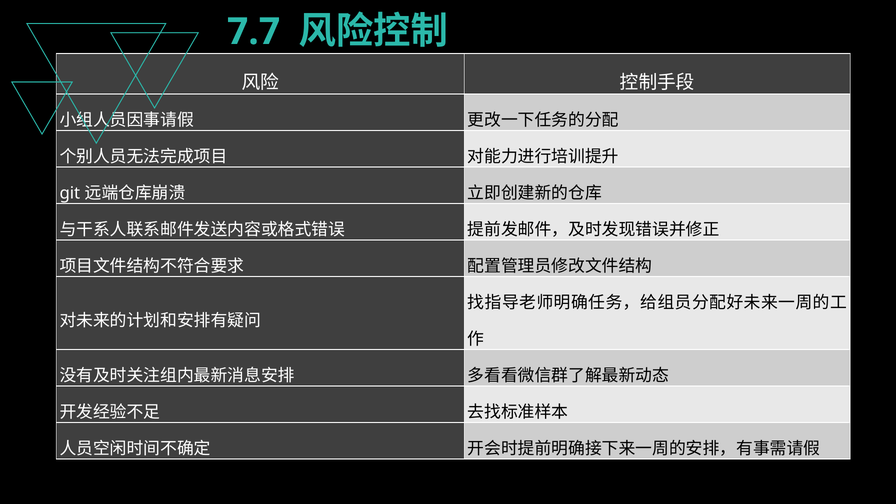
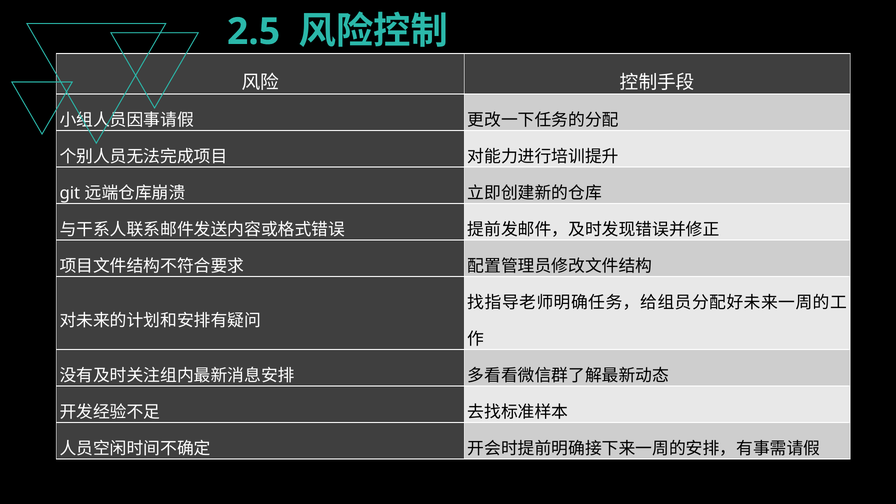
7.7: 7.7 -> 2.5 (254, 32)
